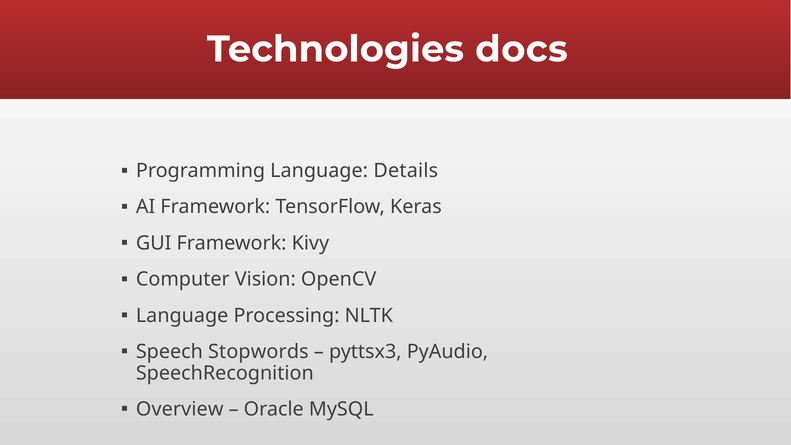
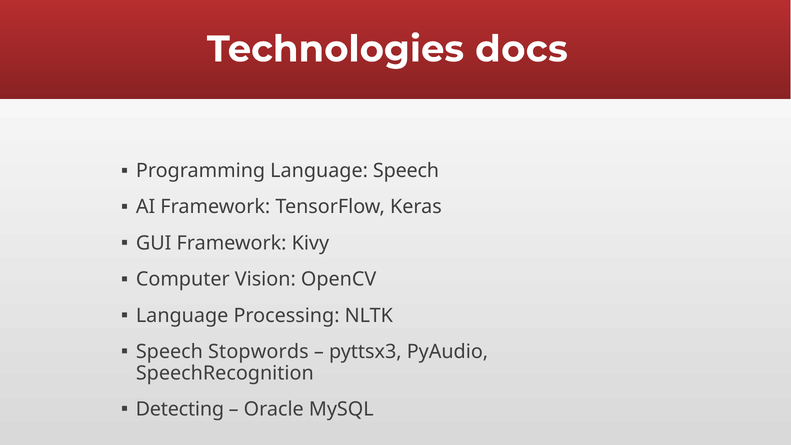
Language Details: Details -> Speech (406, 171)
Overview: Overview -> Detecting (180, 409)
